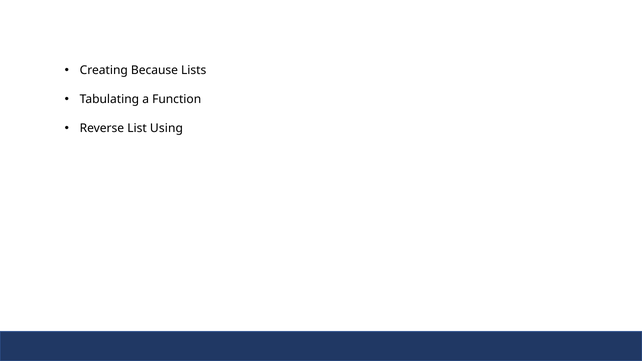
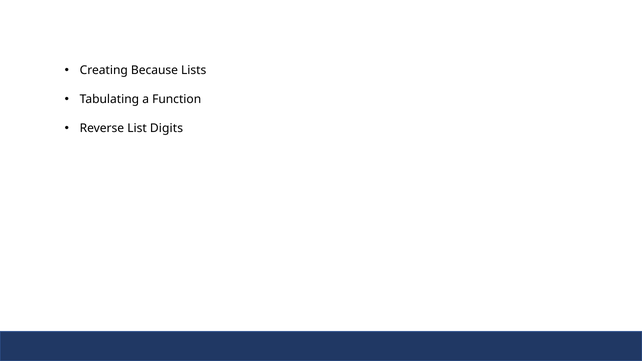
Using: Using -> Digits (166, 128)
